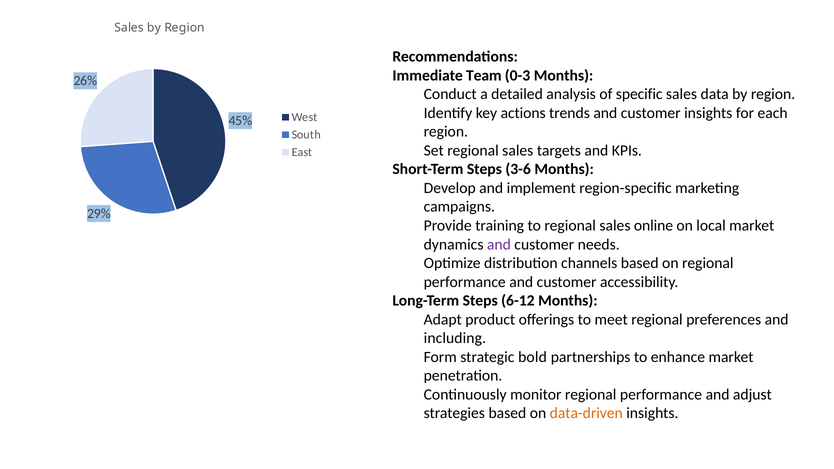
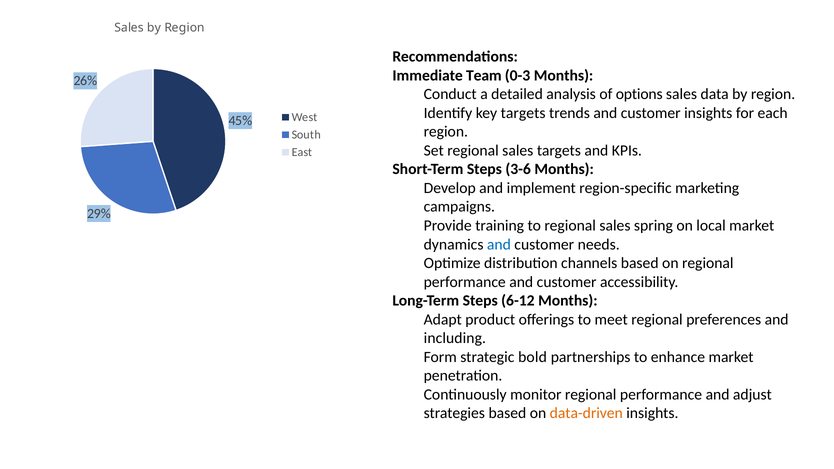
specific: specific -> options (639, 94)
key actions: actions -> targets (523, 113)
online: online -> spring (653, 226)
and colour: purple -> blue (499, 244)
